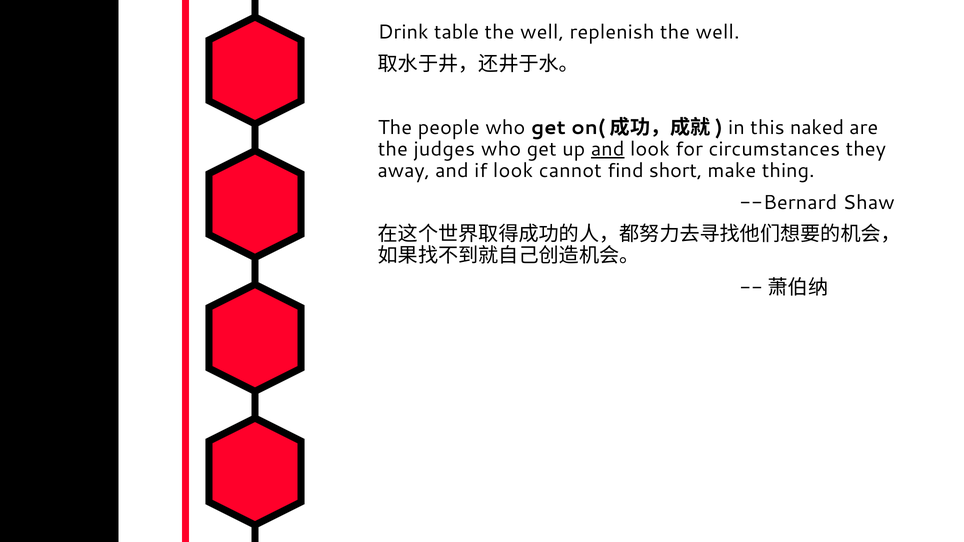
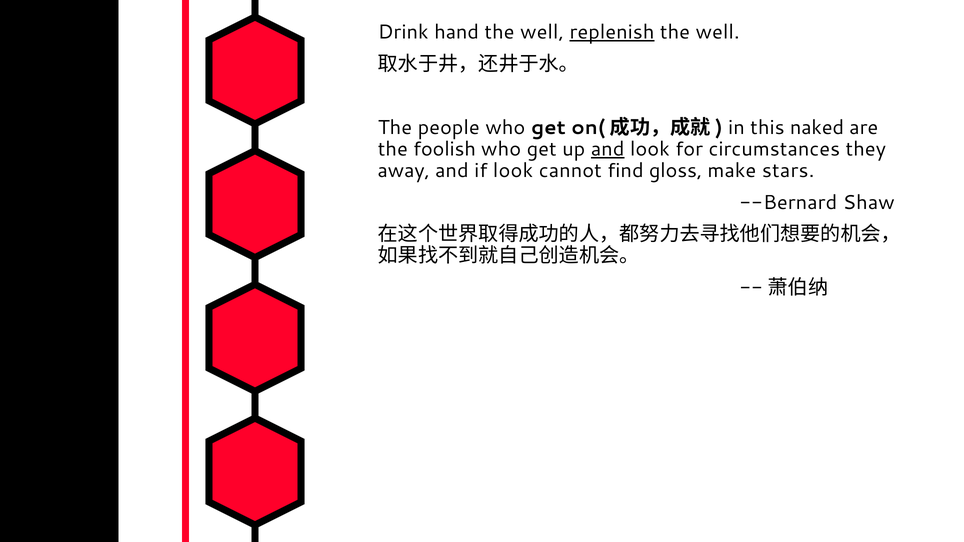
table: table -> hand (457, 32)
replenish underline: none -> present (612, 32)
judges: judges -> foolish (445, 149)
short: short -> gloss (676, 171)
thing: thing -> stars (788, 171)
